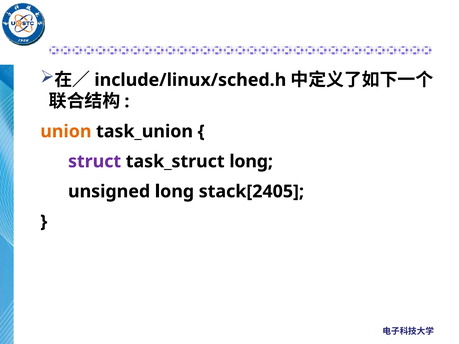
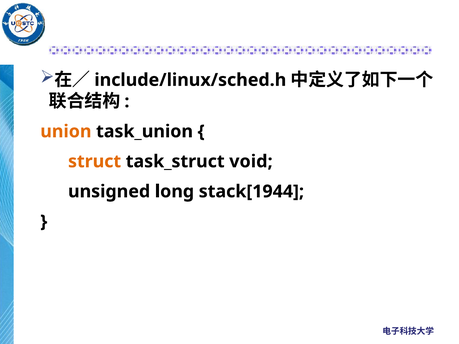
struct colour: purple -> orange (95, 162)
task_struct long: long -> void (251, 162)
stack[2405: stack[2405 -> stack[1944 (251, 192)
